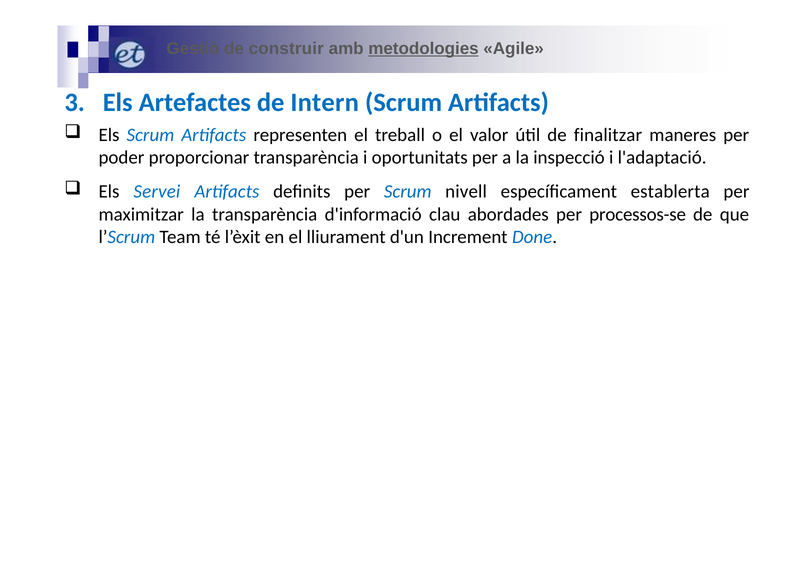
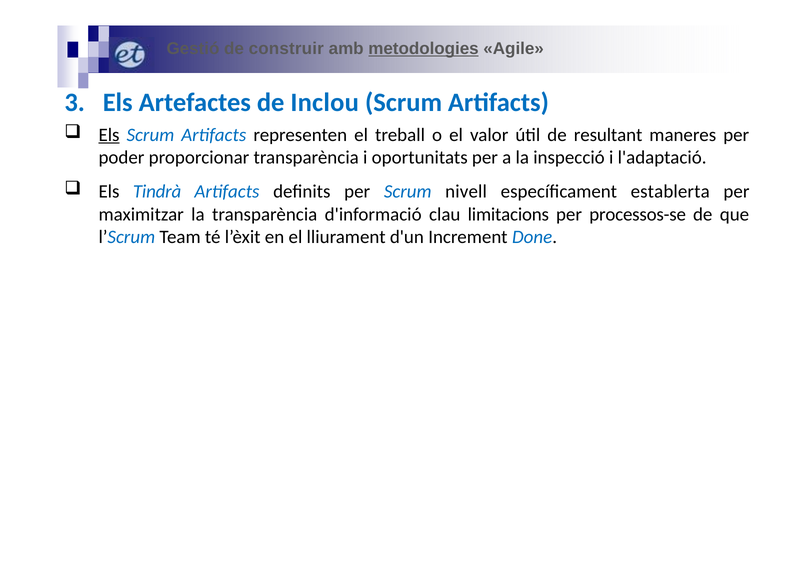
Intern: Intern -> Inclou (325, 103)
Els underline: none -> present (109, 135)
finalitzar: finalitzar -> resultant (608, 135)
Servei: Servei -> Tindrà (157, 192)
abordades: abordades -> limitacions (508, 215)
